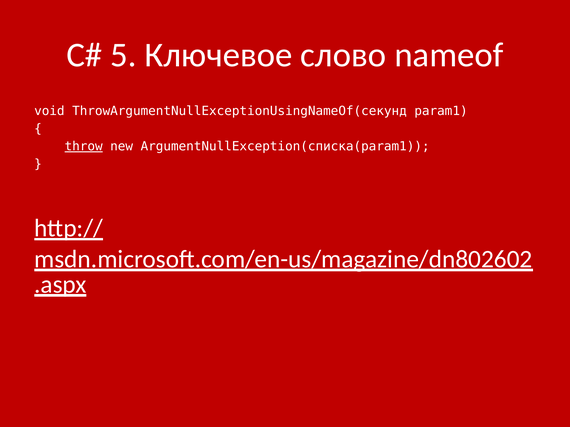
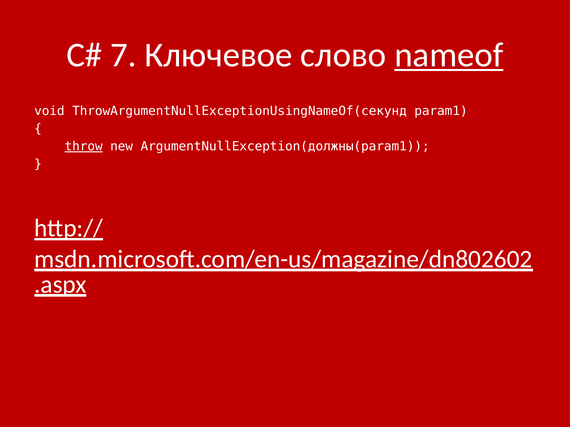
5: 5 -> 7 (123, 55)
nameof underline: none -> present (449, 55)
ArgumentNullException(списка(param1: ArgumentNullException(списка(param1 -> ArgumentNullException(должны(param1 (285, 147)
